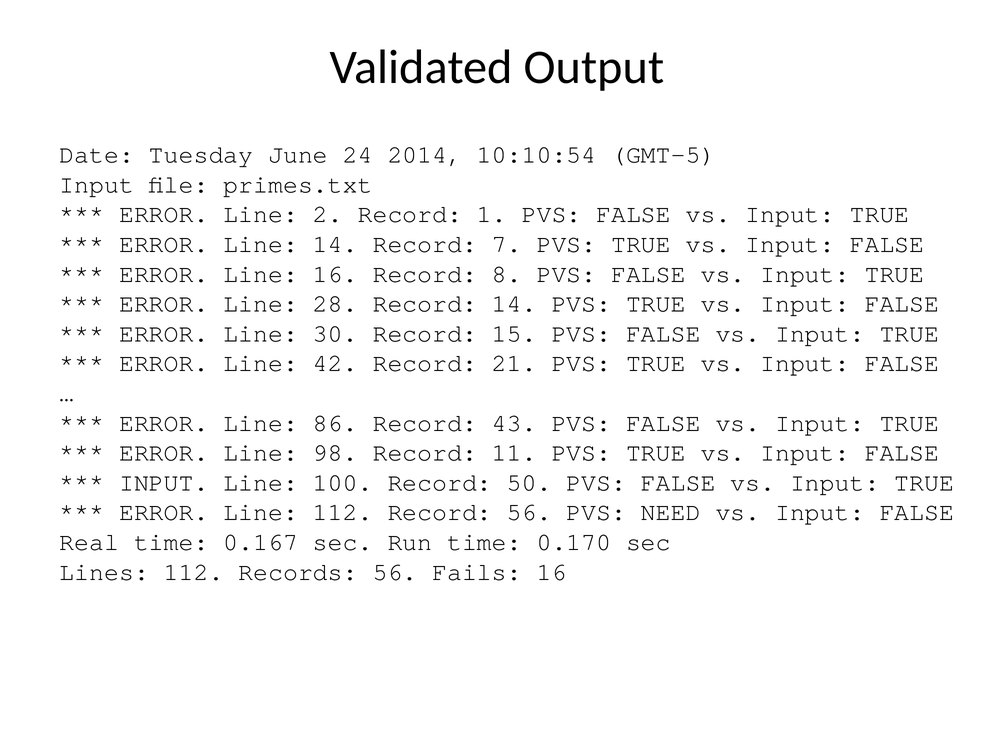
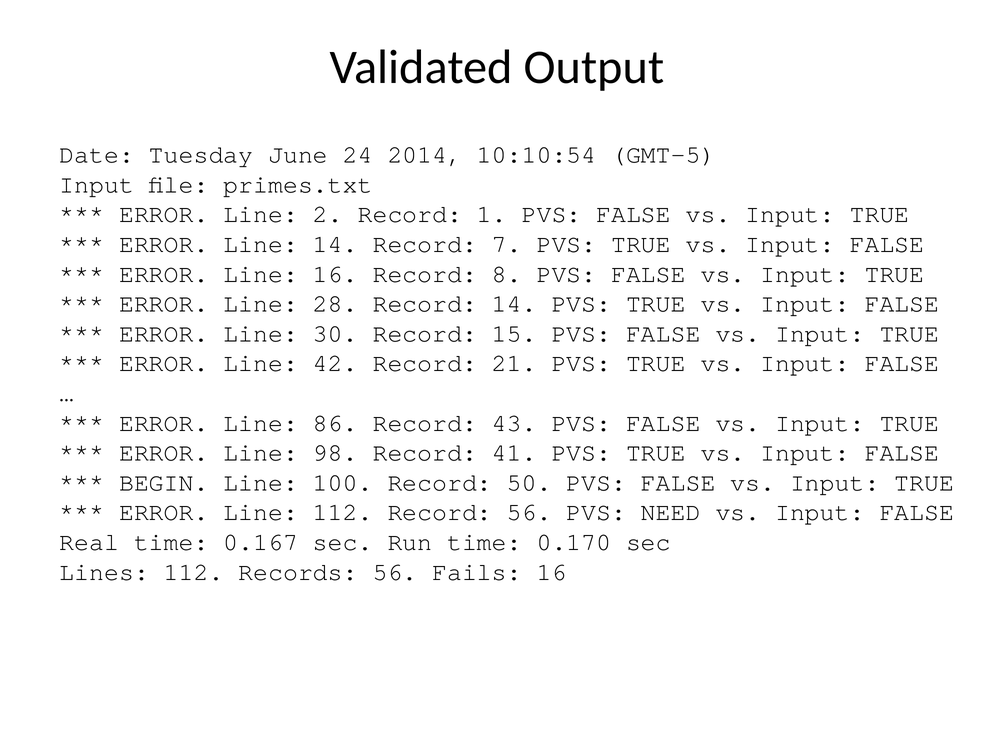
11: 11 -> 41 (514, 453)
INPUT: INPUT -> BEGIN (164, 483)
